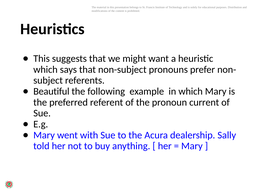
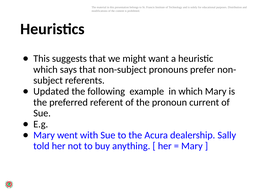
Beautiful: Beautiful -> Updated (51, 91)
